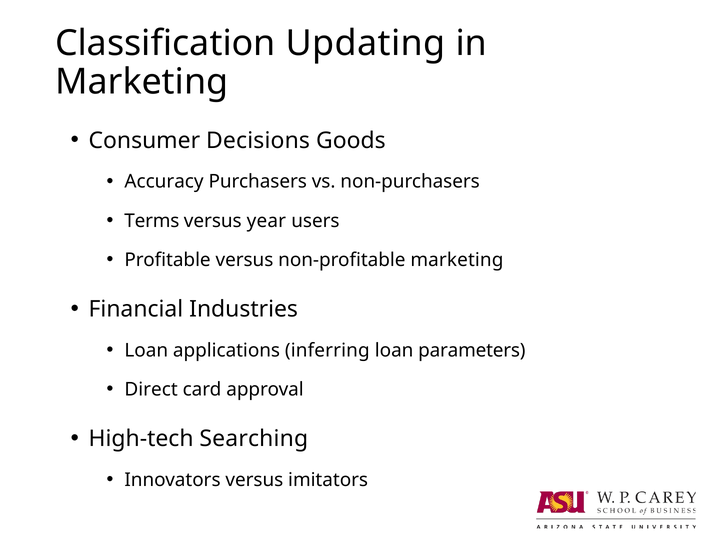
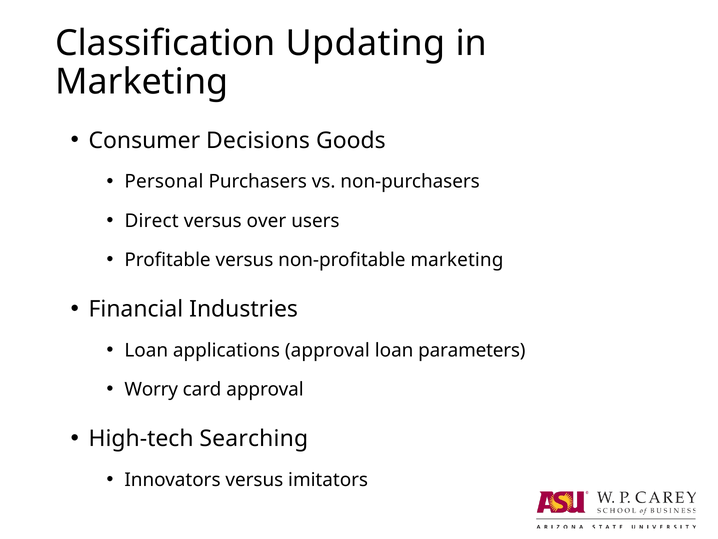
Accuracy: Accuracy -> Personal (164, 182)
Terms: Terms -> Direct (152, 221)
year: year -> over (266, 221)
applications inferring: inferring -> approval (327, 350)
Direct: Direct -> Worry (151, 389)
